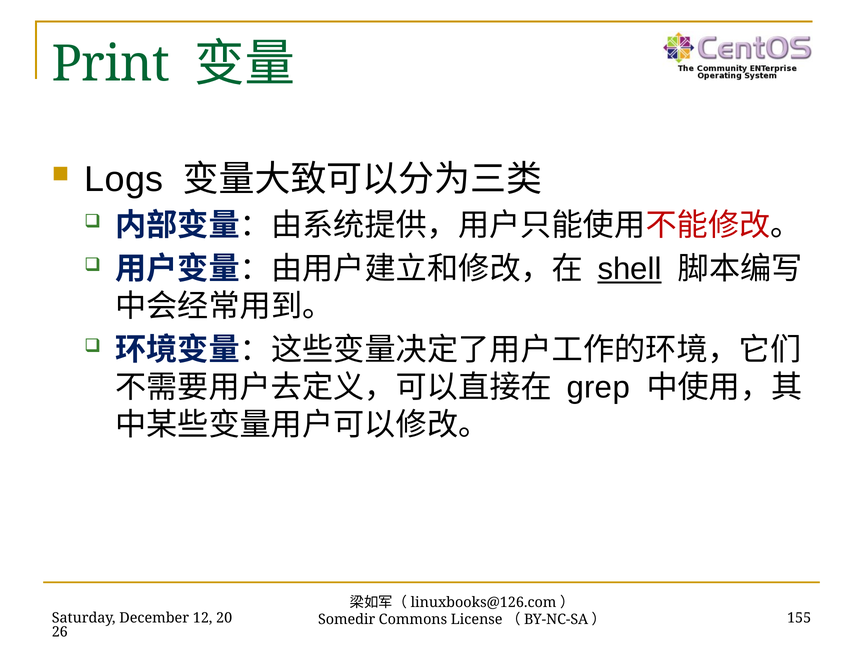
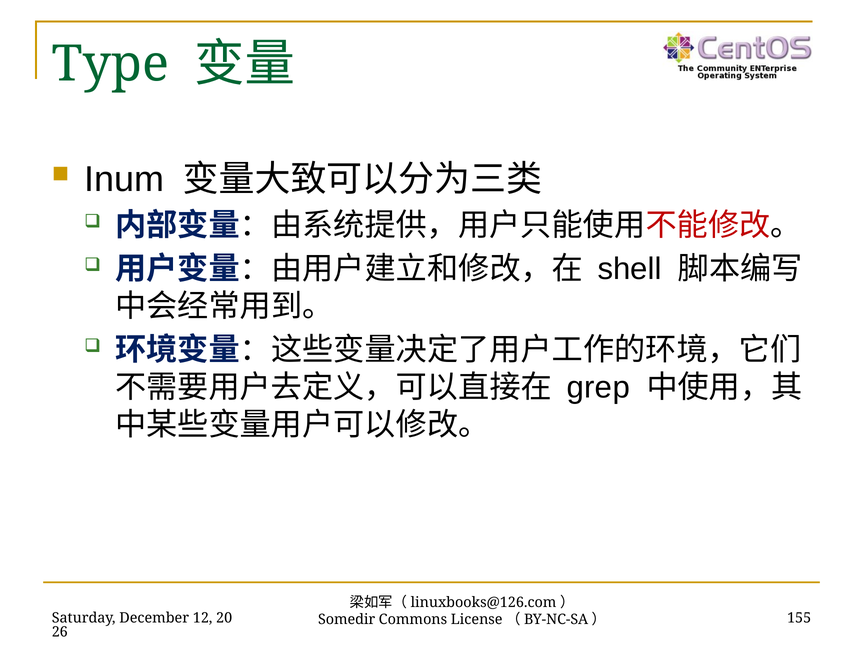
Print: Print -> Type (110, 64)
Logs: Logs -> Inum (124, 179)
shell underline: present -> none (630, 269)
